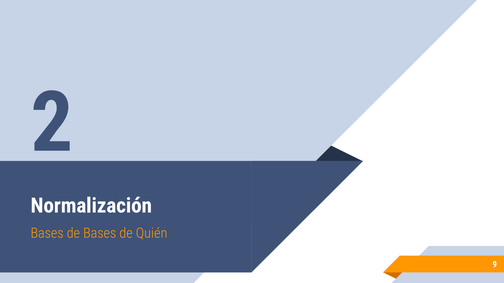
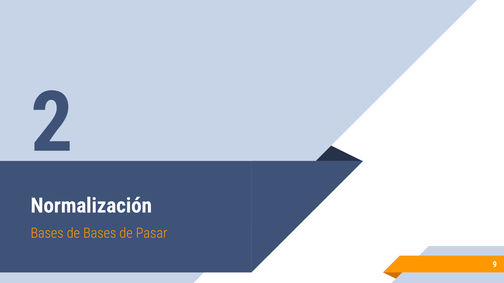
Quién: Quién -> Pasar (152, 234)
